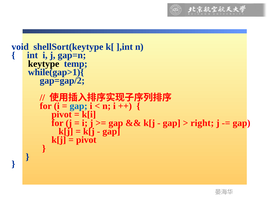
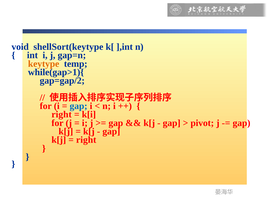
keytype colour: black -> orange (44, 64)
pivot: pivot -> right (62, 115)
right: right -> pivot (202, 123)
pivot: pivot -> right (86, 140)
